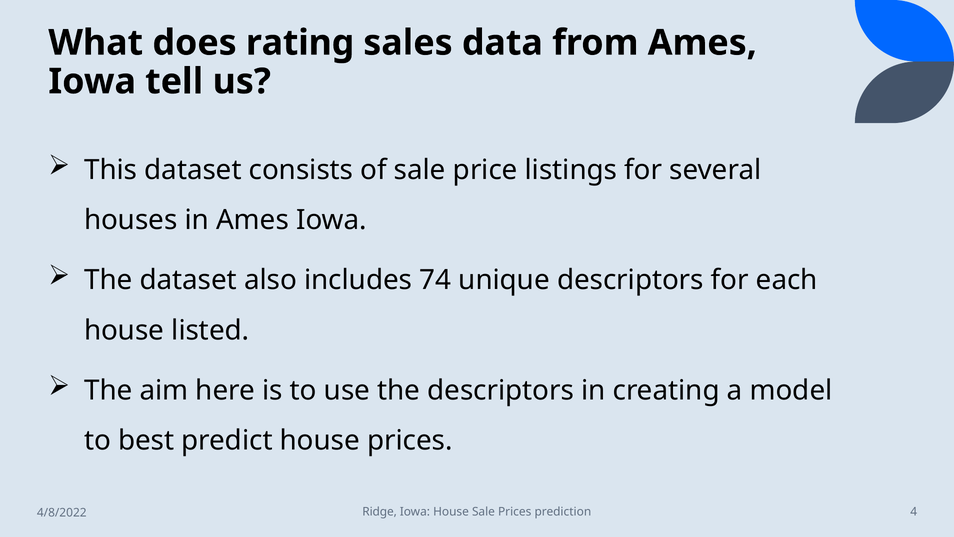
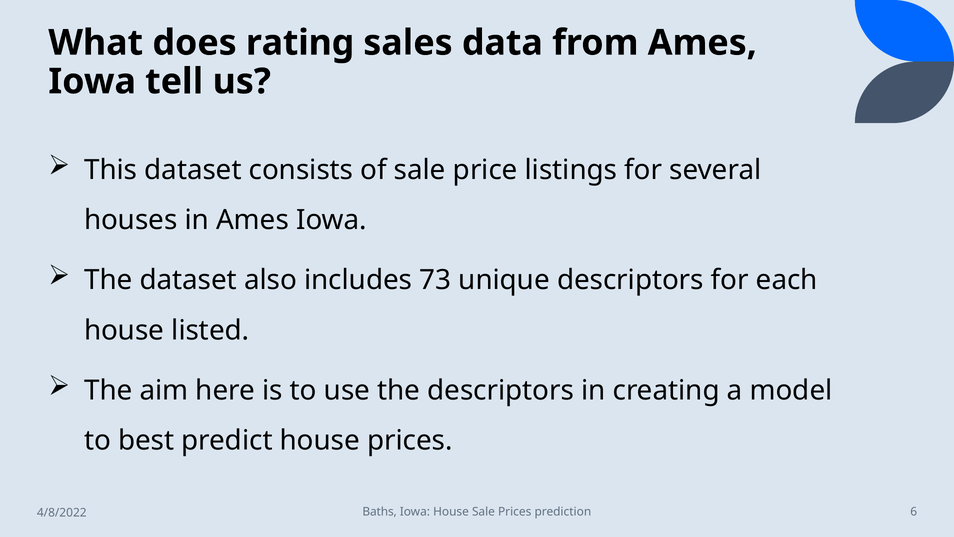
74: 74 -> 73 (435, 280)
Ridge: Ridge -> Baths (380, 512)
4: 4 -> 6 (914, 512)
